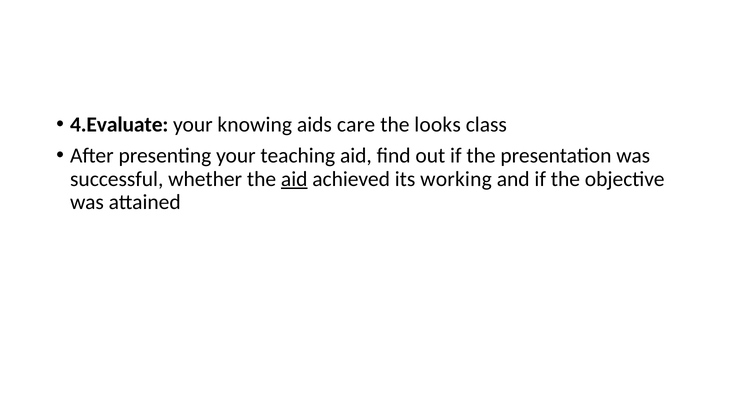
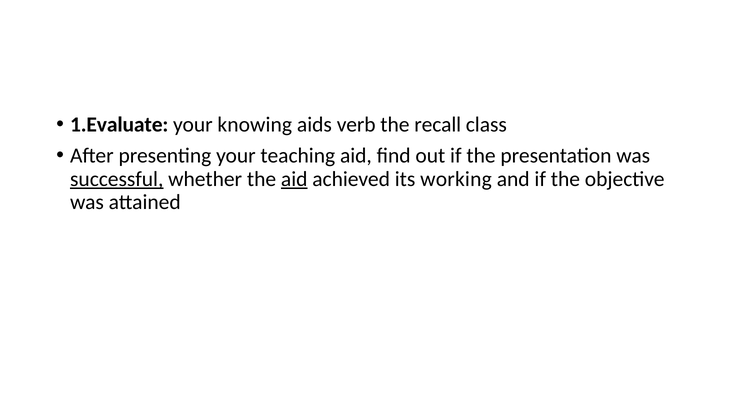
4.Evaluate: 4.Evaluate -> 1.Evaluate (119, 125)
care: care -> verb (356, 125)
looks: looks -> recall (438, 125)
successful underline: none -> present (117, 179)
